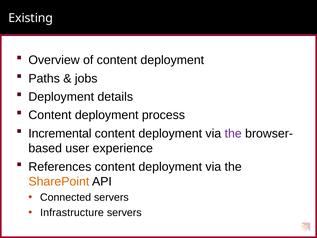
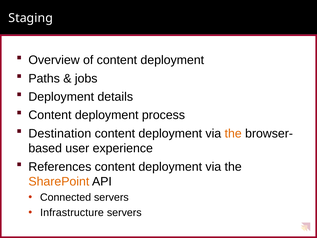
Existing: Existing -> Staging (31, 18)
Incremental: Incremental -> Destination (60, 133)
the colour: purple -> orange (233, 133)
